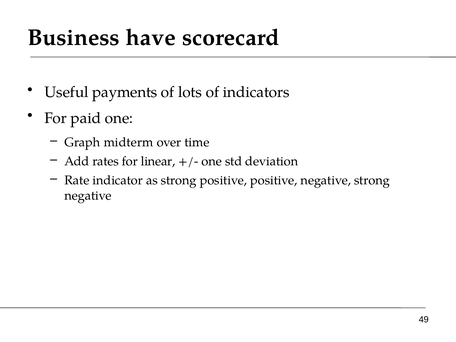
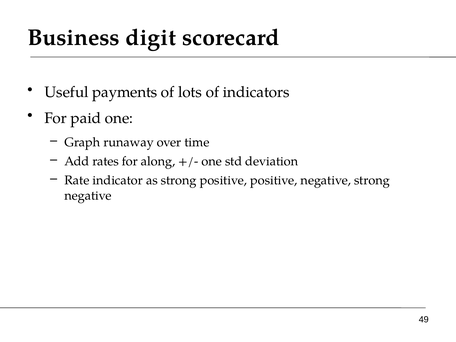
have: have -> digit (151, 38)
midterm: midterm -> runaway (129, 142)
linear: linear -> along (158, 161)
